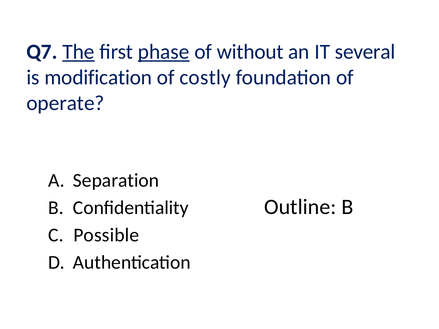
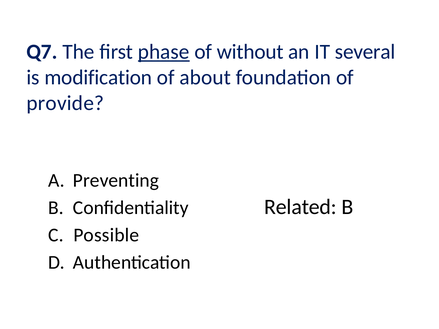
The underline: present -> none (78, 52)
costly: costly -> about (205, 78)
operate: operate -> provide (65, 103)
Separation: Separation -> Preventing (116, 180)
Outline: Outline -> Related (300, 207)
